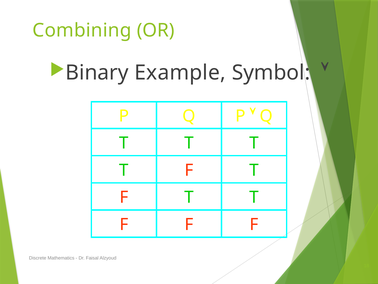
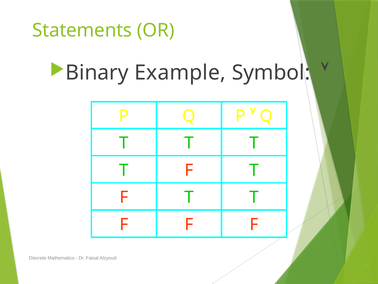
Combining: Combining -> Statements (82, 30)
